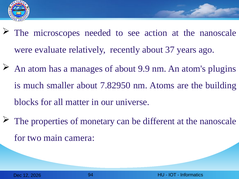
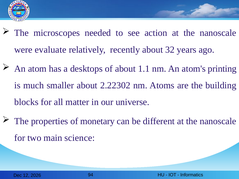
37: 37 -> 32 (170, 50)
manages: manages -> desktops (86, 69)
9.9: 9.9 -> 1.1 (144, 69)
plugins: plugins -> printing (222, 69)
7.82950: 7.82950 -> 2.22302 (115, 85)
camera: camera -> science (80, 138)
